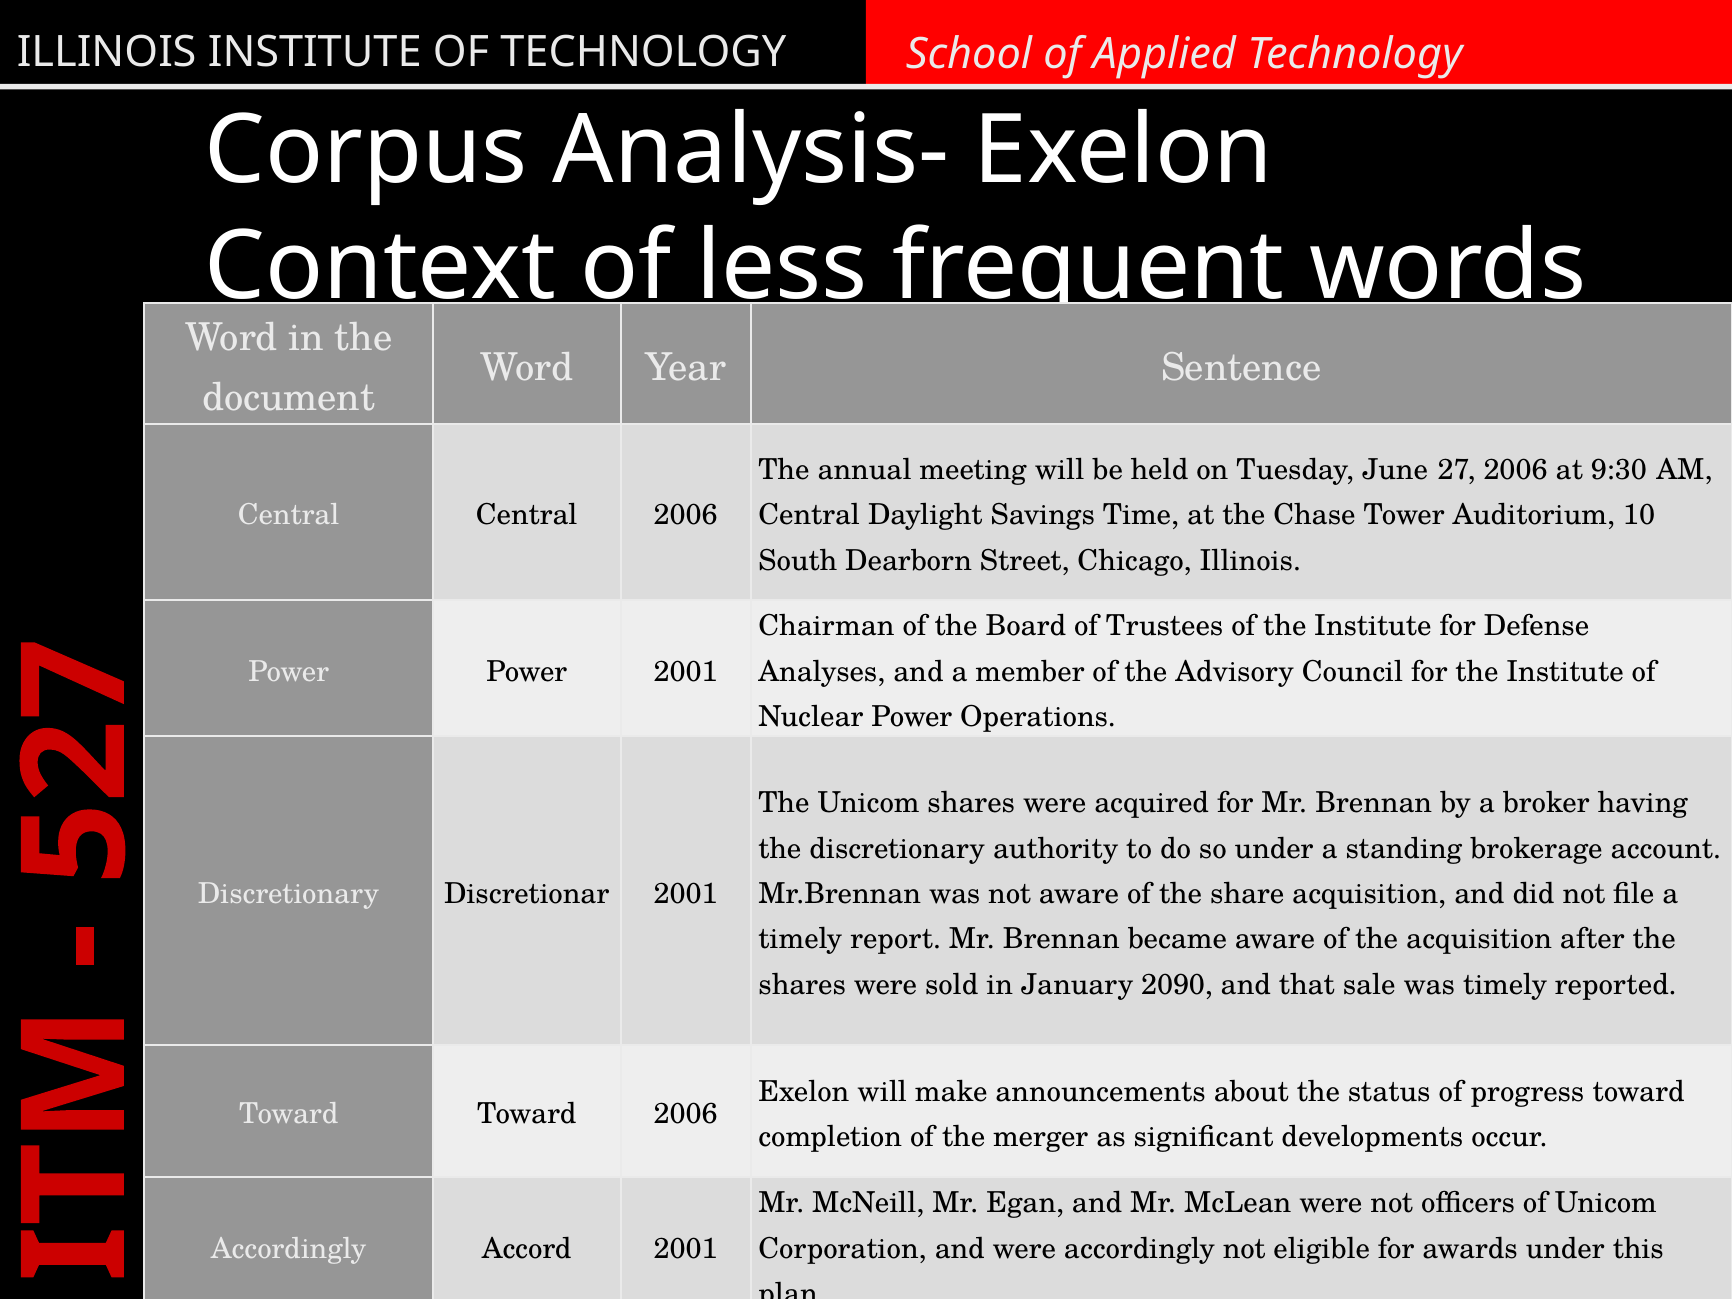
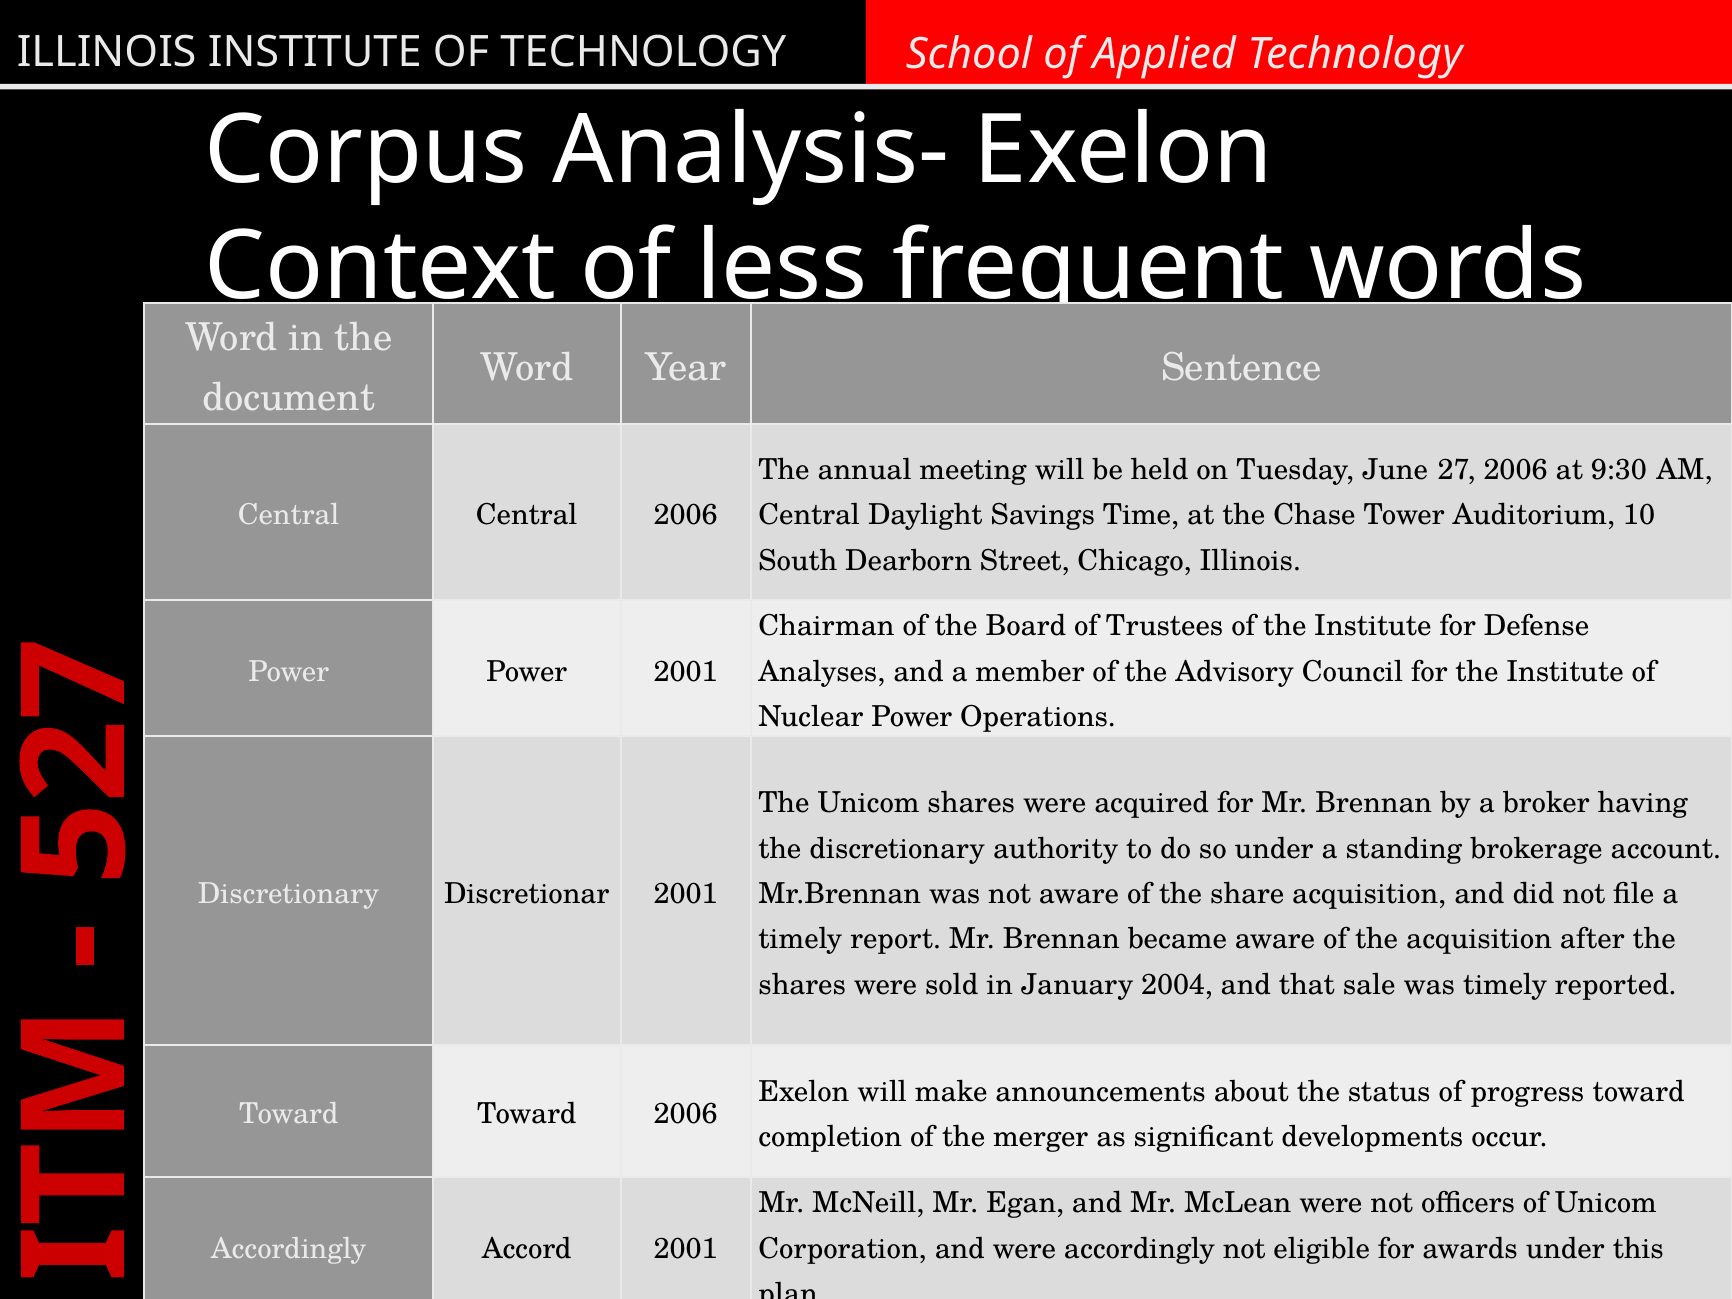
2090: 2090 -> 2004 (1177, 985)
